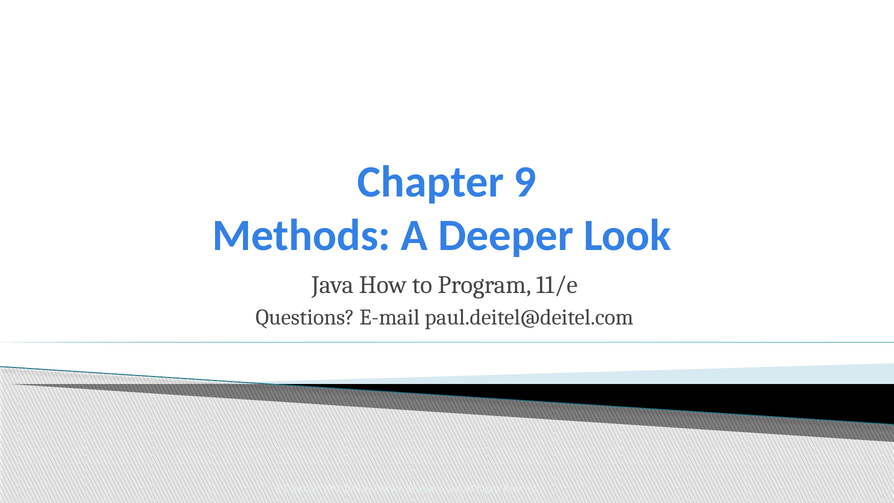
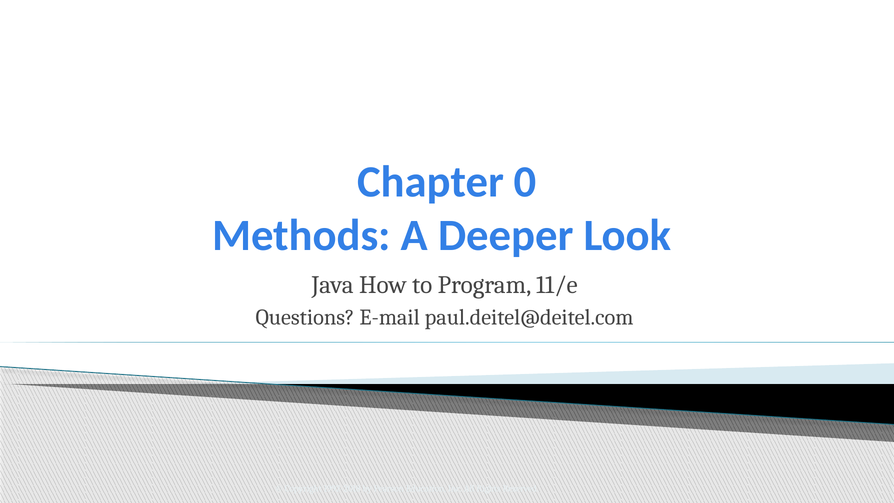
9: 9 -> 0 (525, 182)
